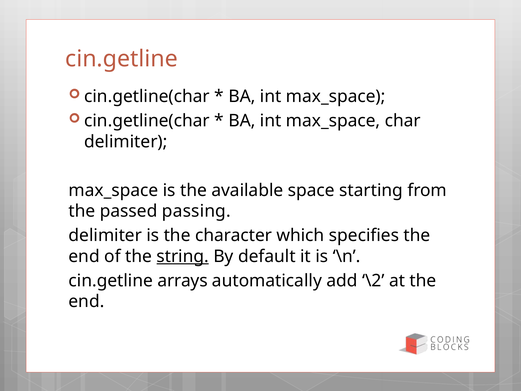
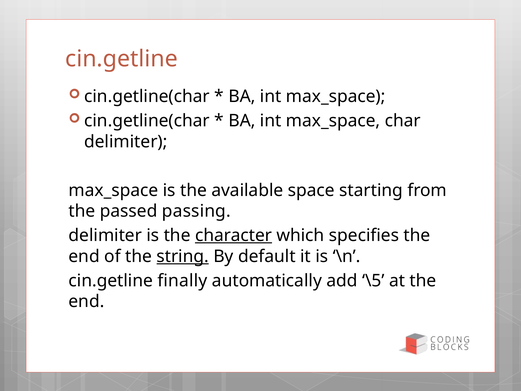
character underline: none -> present (234, 235)
arrays: arrays -> finally (182, 280)
\2: \2 -> \5 (373, 280)
